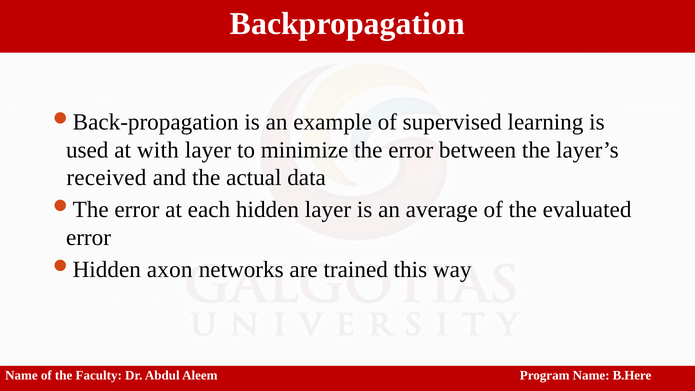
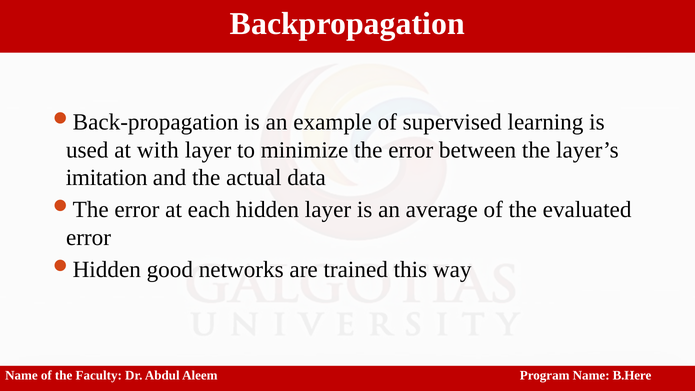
received: received -> imitation (107, 178)
axon: axon -> good (170, 270)
